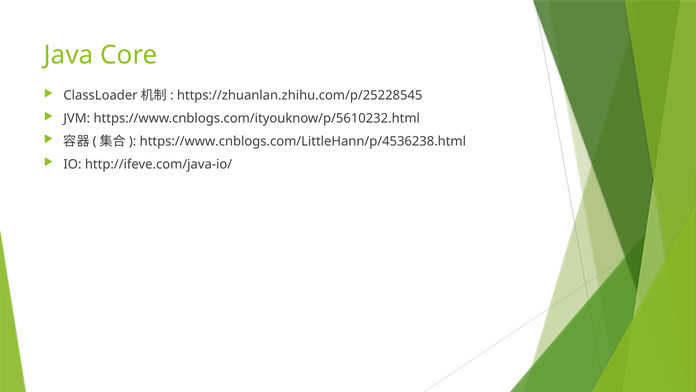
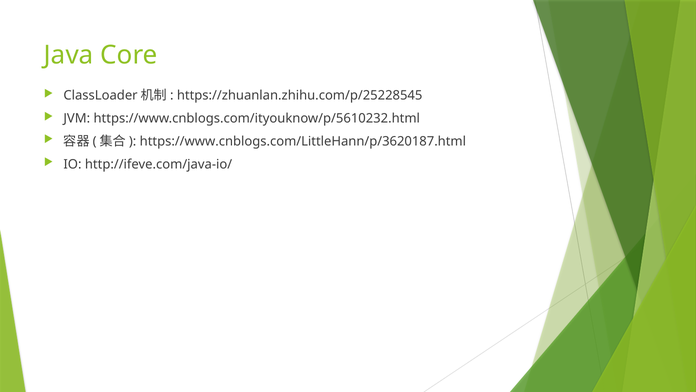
https://www.cnblogs.com/LittleHann/p/4536238.html: https://www.cnblogs.com/LittleHann/p/4536238.html -> https://www.cnblogs.com/LittleHann/p/3620187.html (303, 141)
